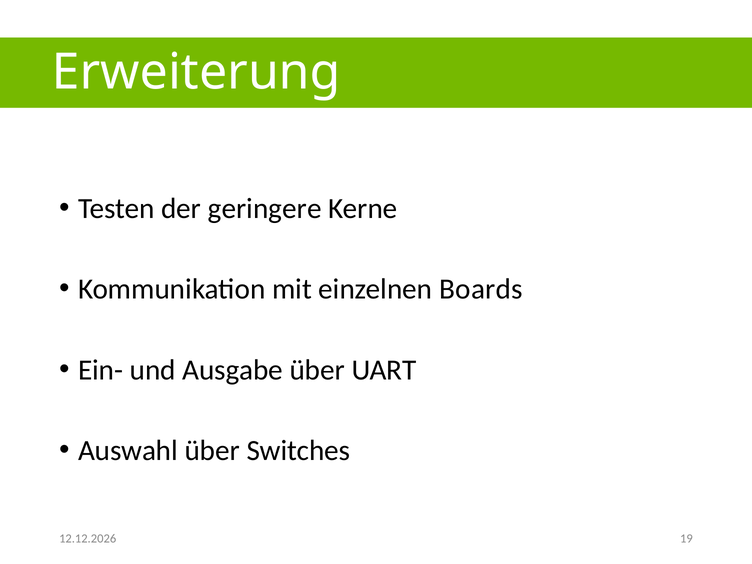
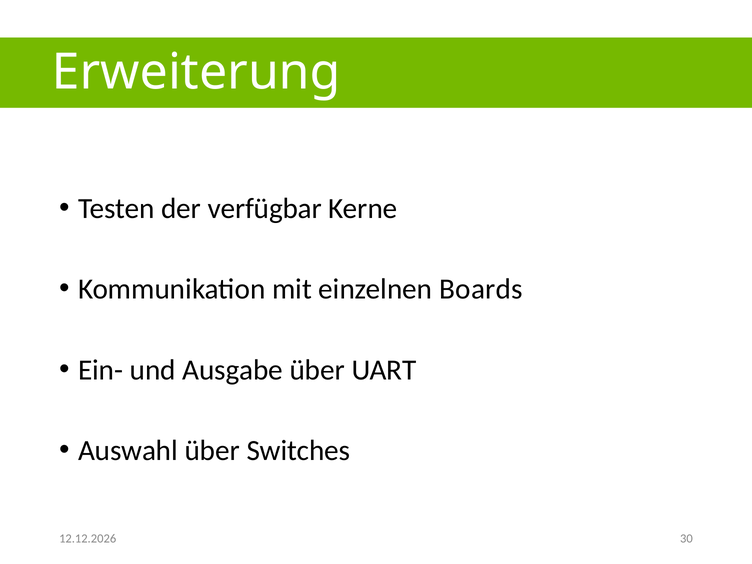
geringere: geringere -> verfügbar (265, 209)
19: 19 -> 30 (686, 538)
